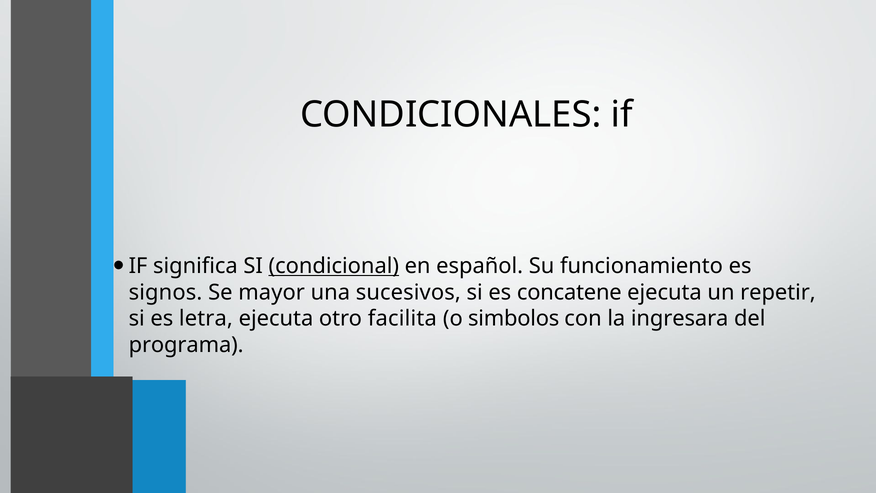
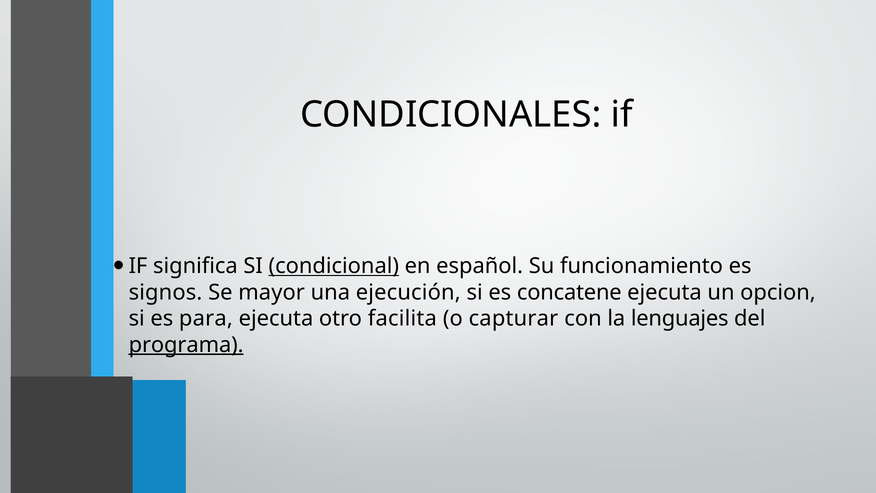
sucesivos: sucesivos -> ejecución (408, 292)
repetir: repetir -> opcion (778, 292)
letra: letra -> para (206, 318)
simbolos: simbolos -> capturar (513, 318)
ingresara: ingresara -> lenguajes (680, 318)
programa underline: none -> present (186, 345)
